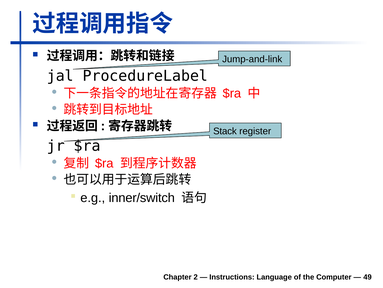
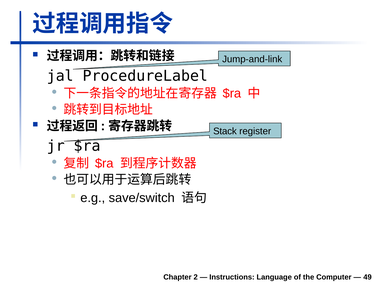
inner/switch: inner/switch -> save/switch (142, 197)
